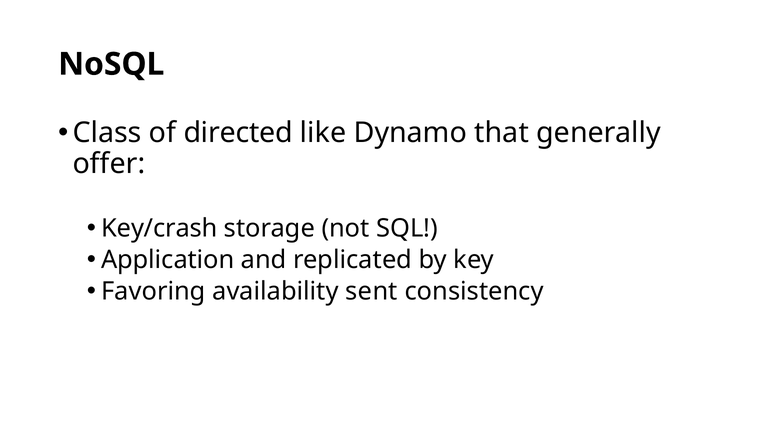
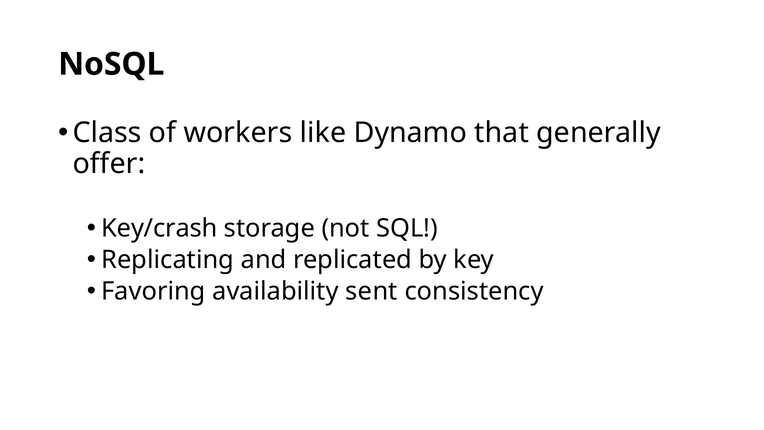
directed: directed -> workers (238, 133)
Application: Application -> Replicating (168, 260)
